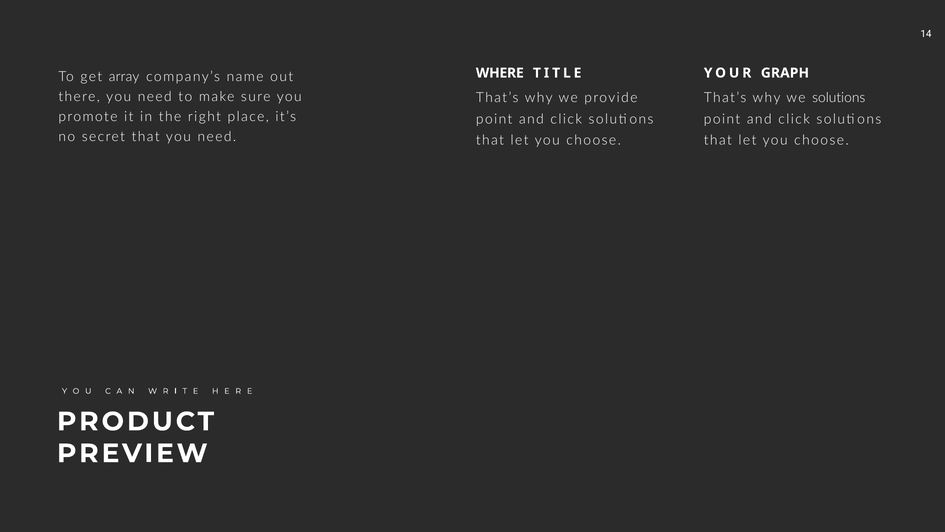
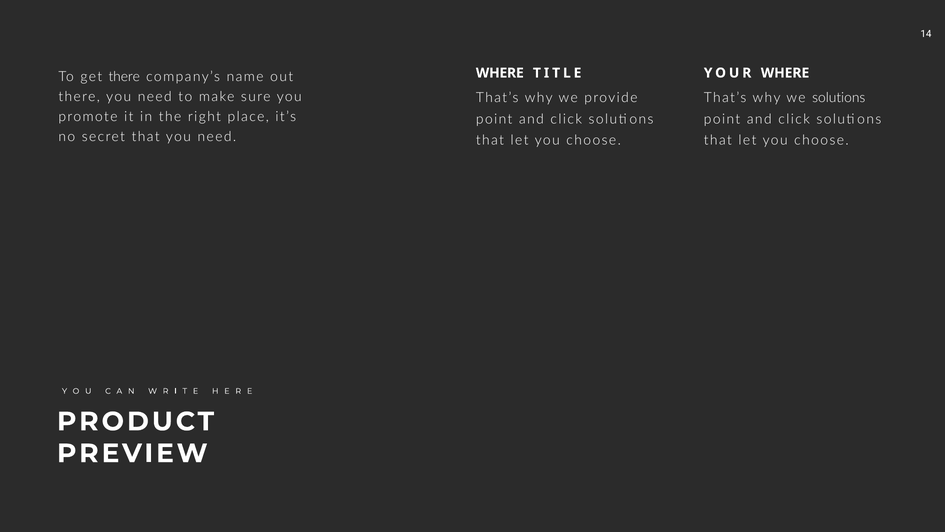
YOUR GRAPH: GRAPH -> WHERE (785, 73)
get array: array -> there (124, 76)
